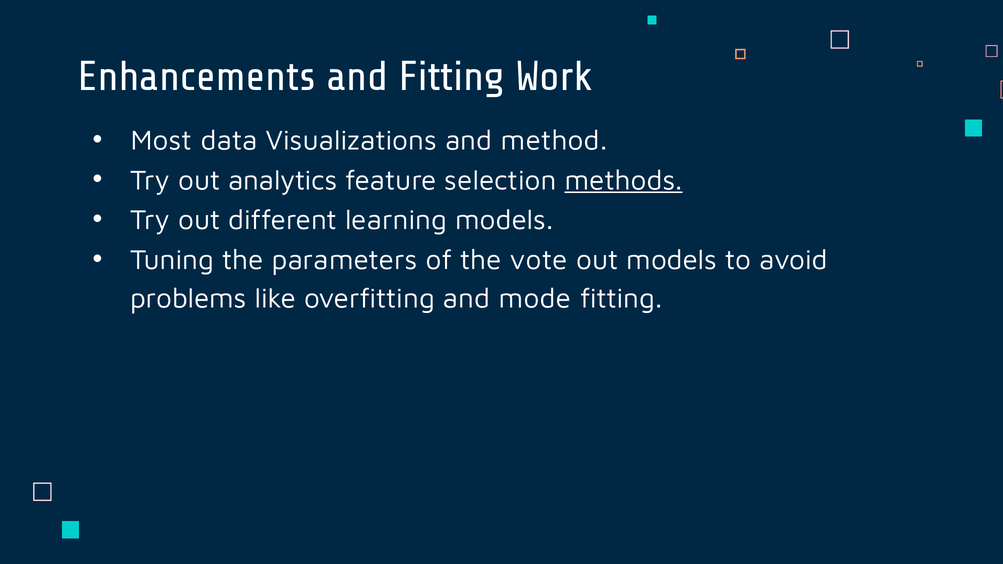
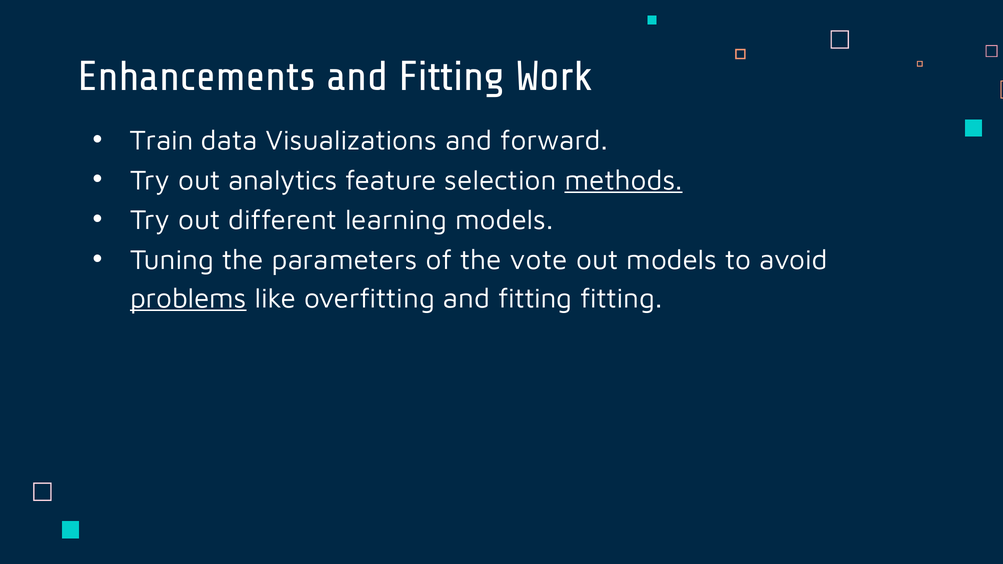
Most: Most -> Train (162, 141)
method: method -> forward (554, 141)
problems underline: none -> present (188, 299)
overfitting and mode: mode -> fitting (535, 299)
